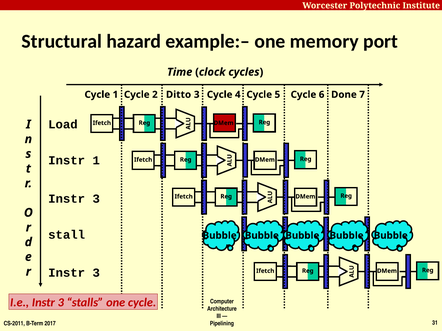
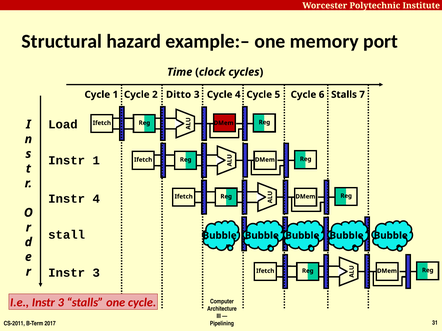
6 Done: Done -> Stalls (344, 95)
3: 3 -> 4 (96, 199)
